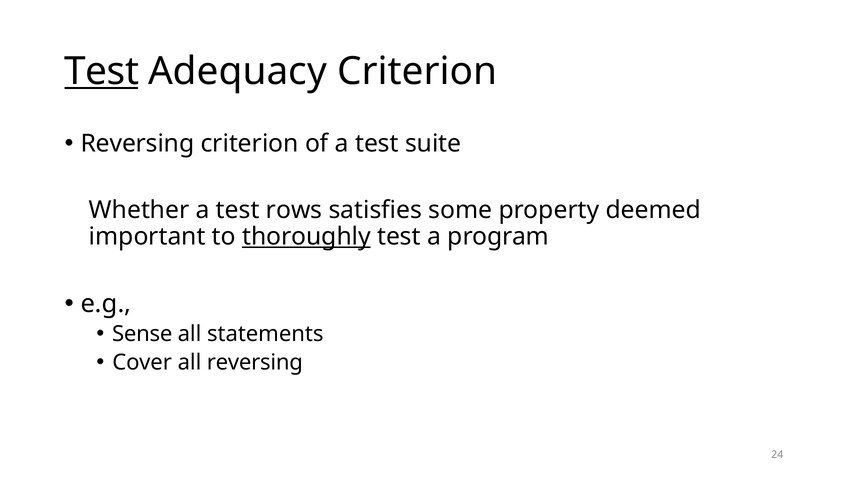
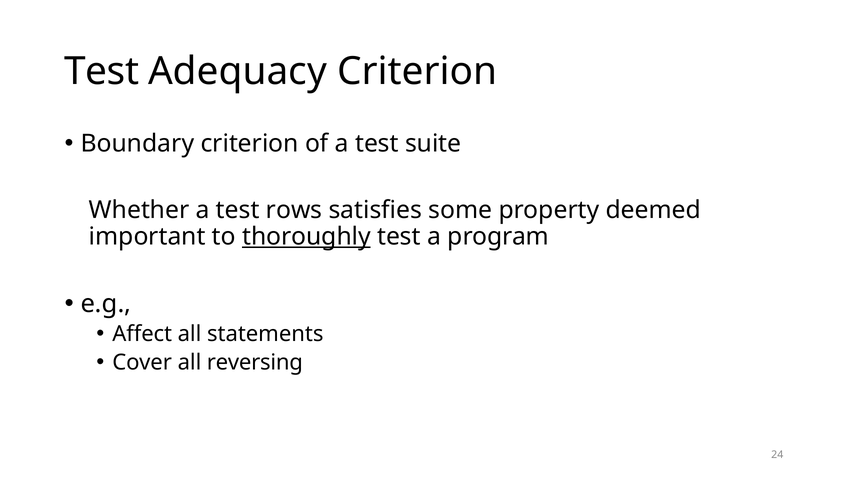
Test underline: present -> none (102, 71)
Reversing: Reversing -> Boundary (137, 143)
Sense: Sense -> Affect (142, 334)
